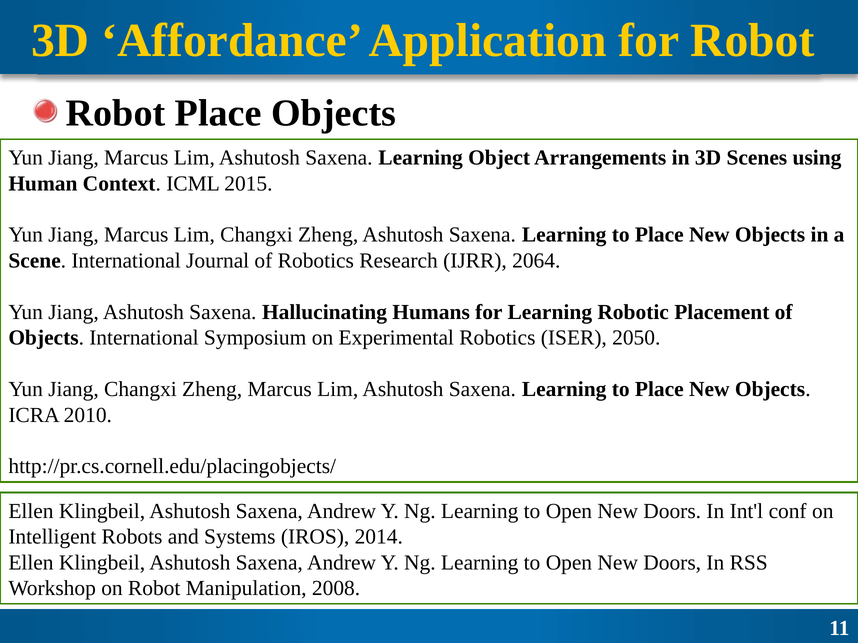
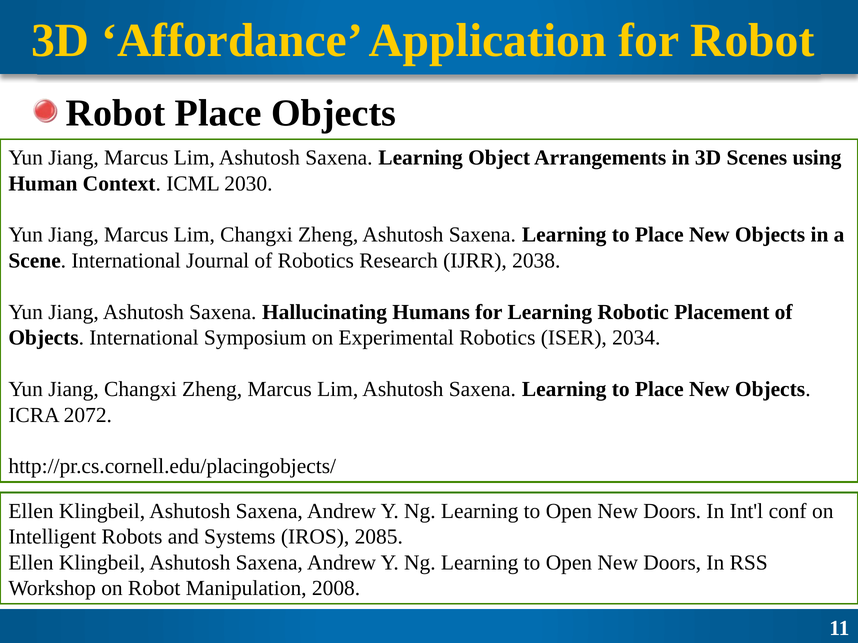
2015: 2015 -> 2030 (248, 184)
2064: 2064 -> 2038 (536, 261)
2050: 2050 -> 2034 (636, 338)
2010: 2010 -> 2072 (88, 415)
2014: 2014 -> 2085 (379, 537)
